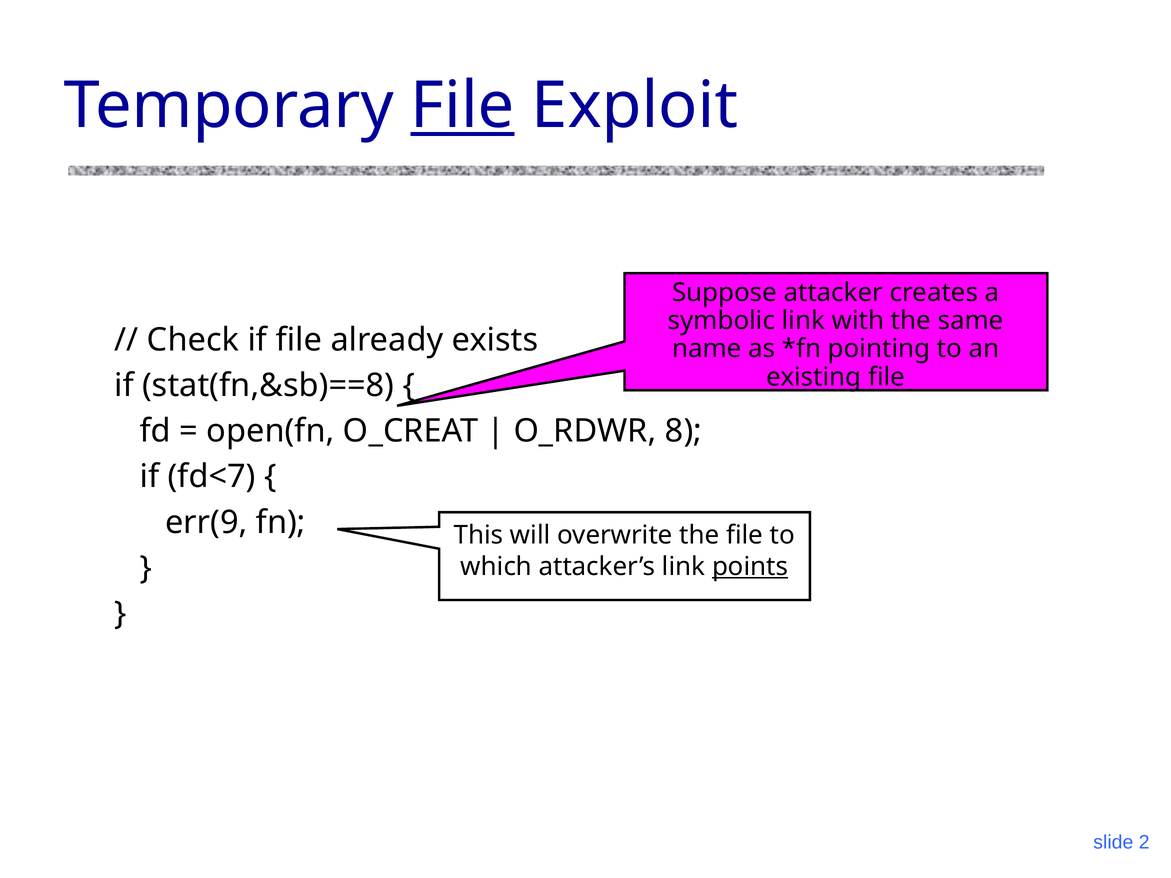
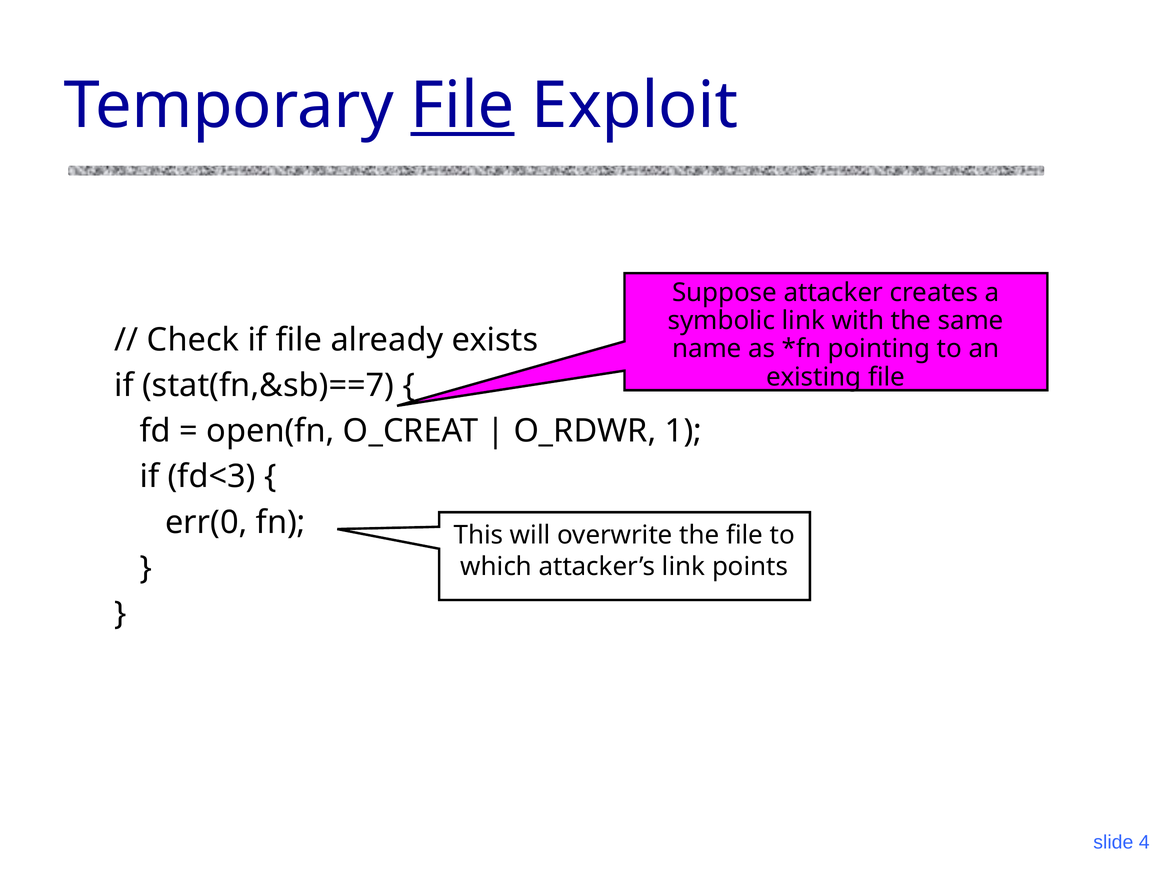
stat(fn,&sb)==8: stat(fn,&sb)==8 -> stat(fn,&sb)==7 (268, 386)
8: 8 -> 1 (683, 431)
fd<7: fd<7 -> fd<3 (212, 477)
err(9: err(9 -> err(0 (206, 522)
points underline: present -> none (750, 567)
2: 2 -> 4 (1144, 842)
